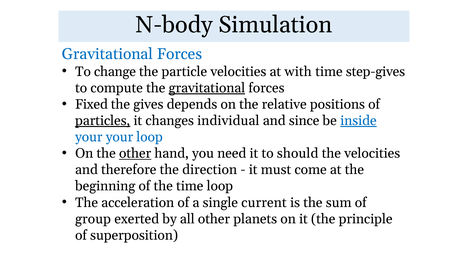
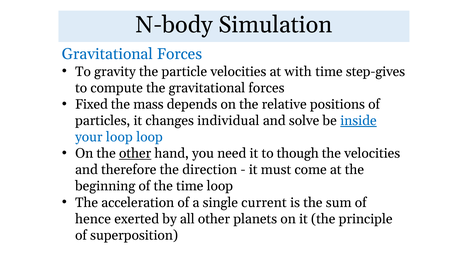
change: change -> gravity (115, 72)
gravitational underline: present -> none (207, 88)
gives: gives -> mass (148, 104)
particles underline: present -> none (103, 121)
since: since -> solve (304, 121)
your your: your -> loop (119, 137)
should: should -> though (298, 154)
group: group -> hence (93, 219)
